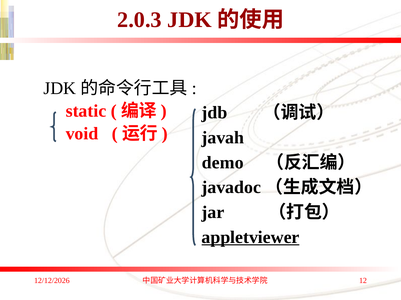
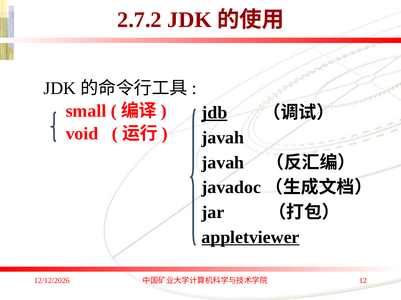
2.0.3: 2.0.3 -> 2.7.2 (140, 20)
static: static -> small (86, 111)
jdb underline: none -> present (214, 113)
demo: demo -> javah (223, 163)
